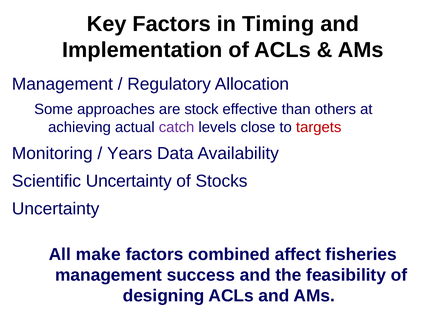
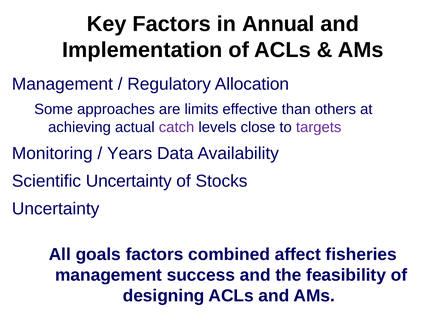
Timing: Timing -> Annual (278, 24)
stock: stock -> limits (201, 109)
targets colour: red -> purple (319, 127)
make: make -> goals (98, 255)
